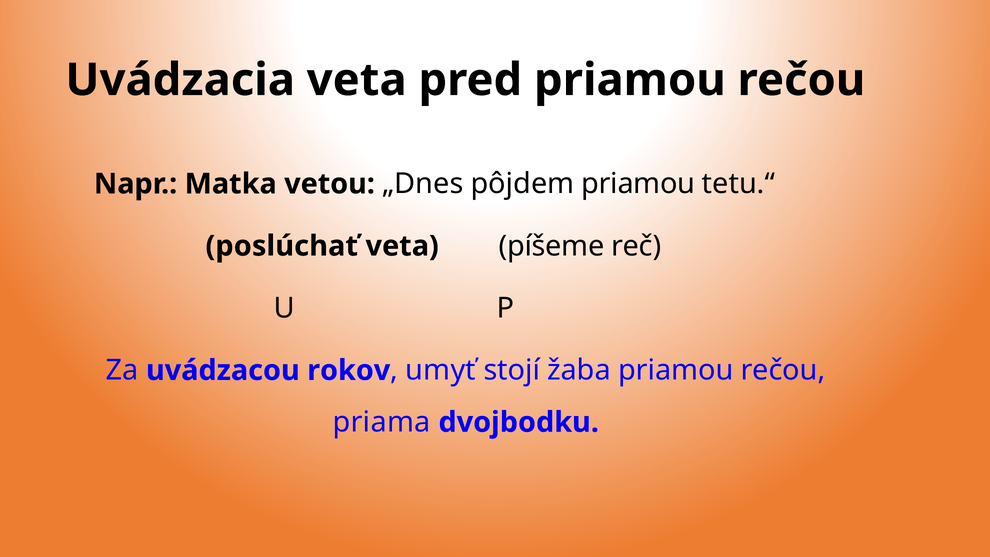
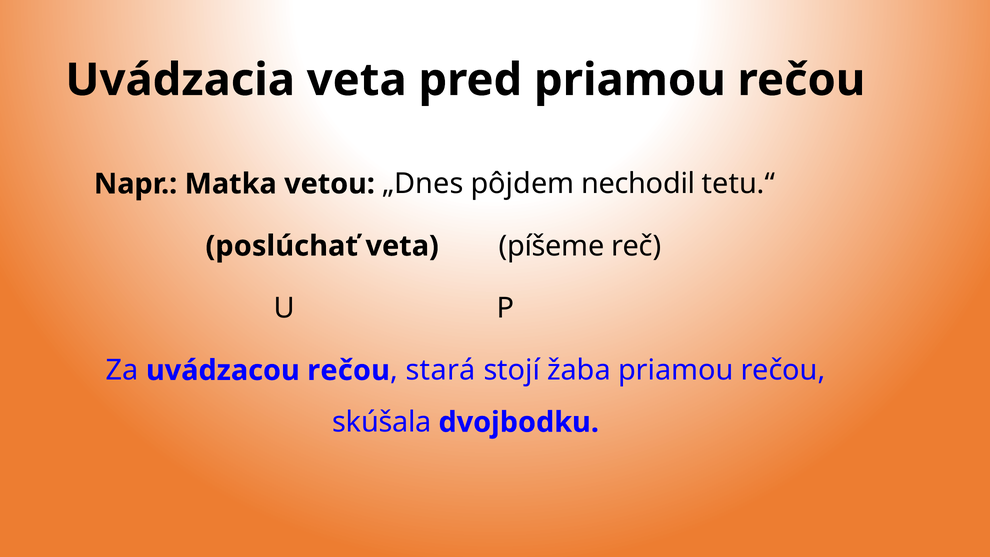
pôjdem priamou: priamou -> nechodil (638, 184)
uvádzacou rokov: rokov -> rečou (349, 370)
umyť: umyť -> stará (441, 370)
priama: priama -> skúšala (382, 422)
